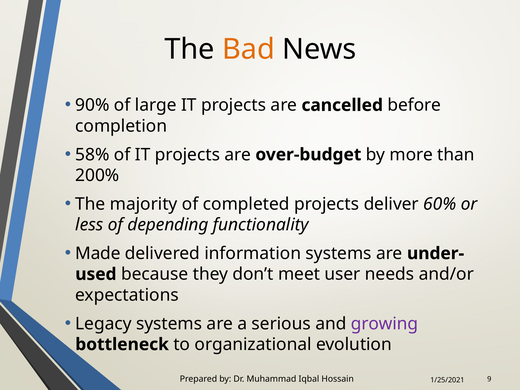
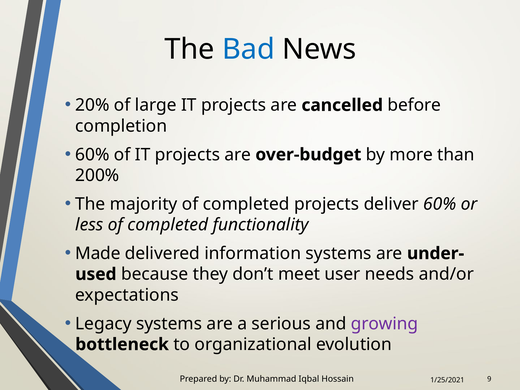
Bad colour: orange -> blue (248, 49)
90%: 90% -> 20% (92, 105)
58%: 58% -> 60% (92, 155)
less of depending: depending -> completed (168, 225)
